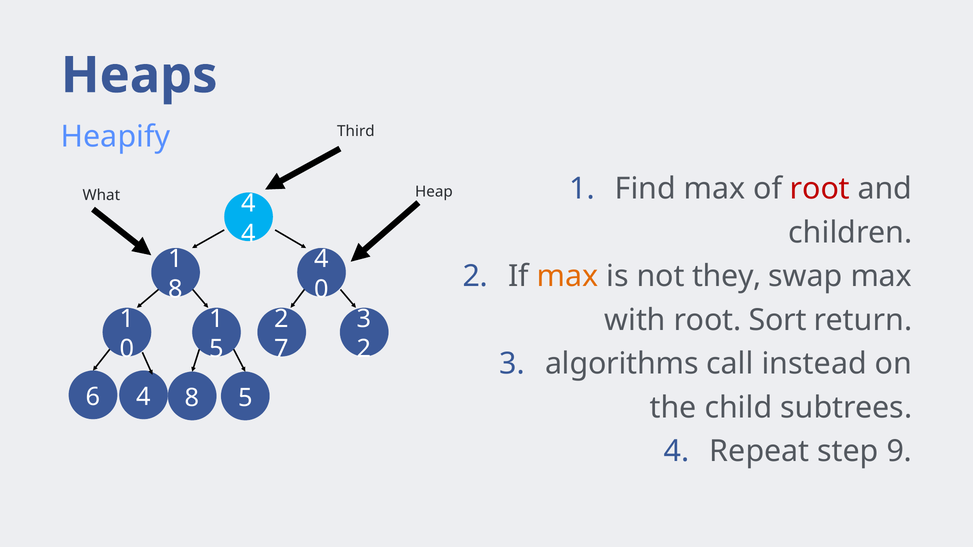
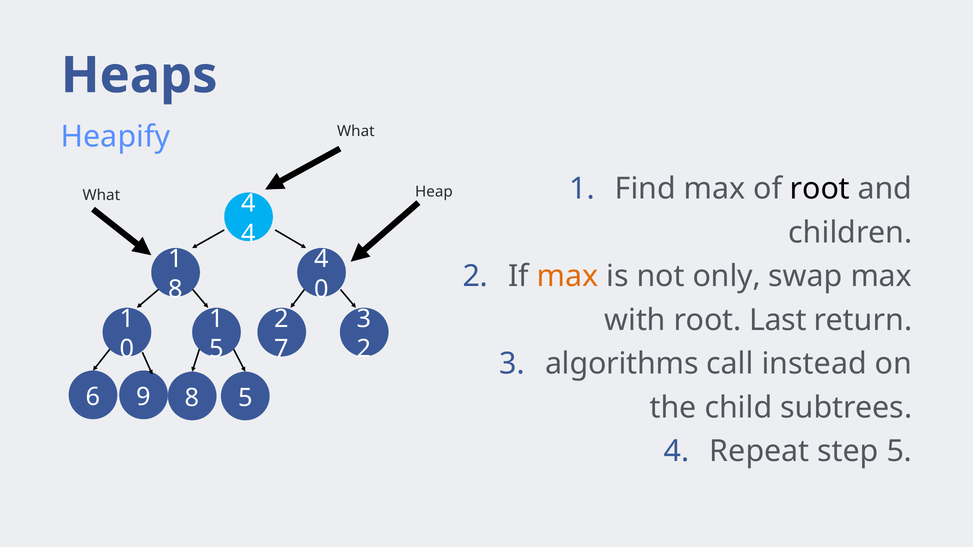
Third: Third -> What (356, 131)
root colour: red -> black (820, 189)
they: they -> only (727, 276)
Sort: Sort -> Last (778, 320)
6 4: 4 -> 9 (144, 397)
step 9: 9 -> 5 (899, 452)
